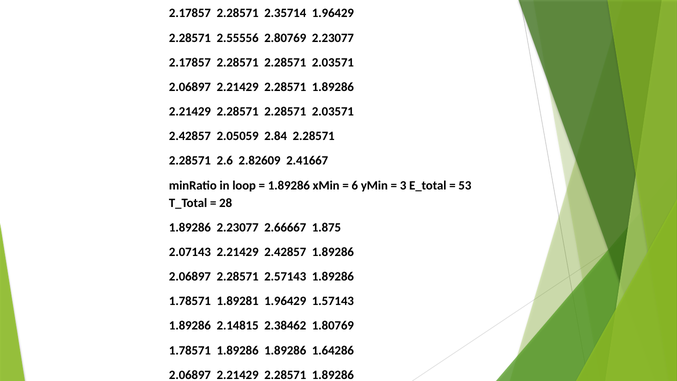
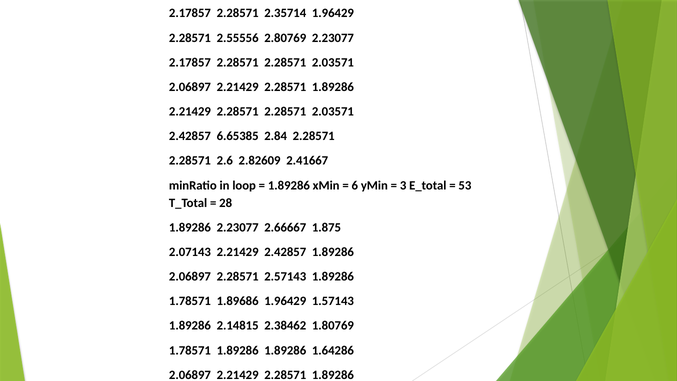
2.05059: 2.05059 -> 6.65385 (238, 136)
1.89281: 1.89281 -> 1.89686 (238, 301)
